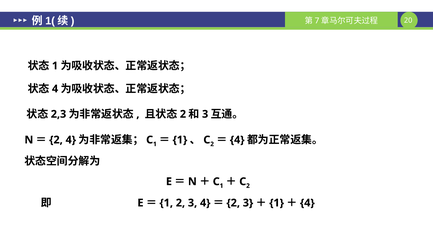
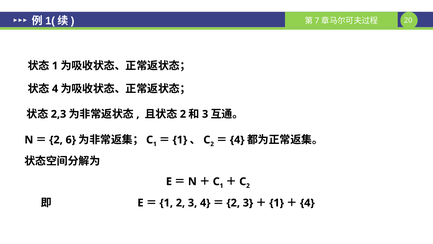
2 4: 4 -> 6 (71, 140)
